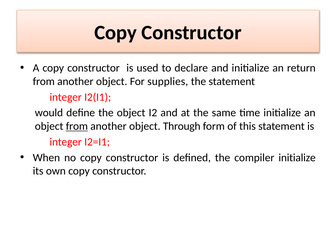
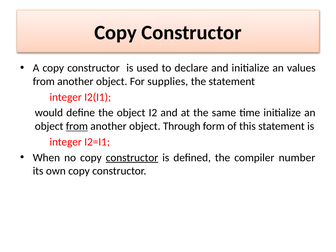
return: return -> values (301, 68)
constructor underline: none -> present (132, 158)
compiler initialize: initialize -> number (297, 158)
